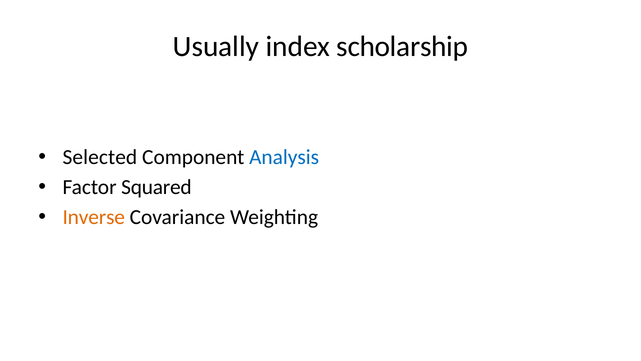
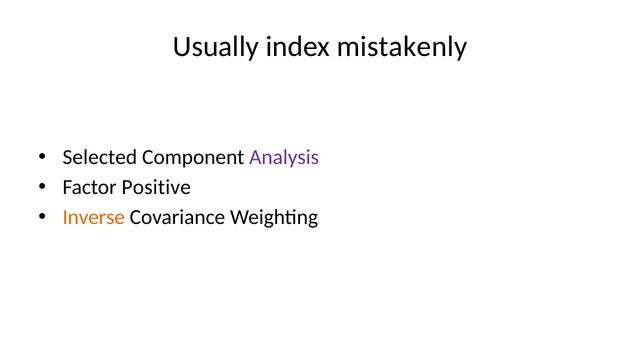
scholarship: scholarship -> mistakenly (402, 47)
Analysis colour: blue -> purple (284, 157)
Squared: Squared -> Positive (156, 187)
